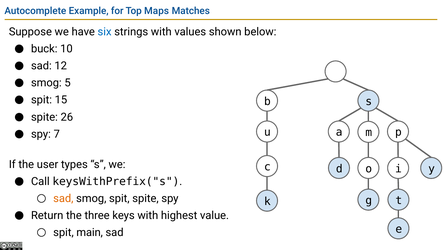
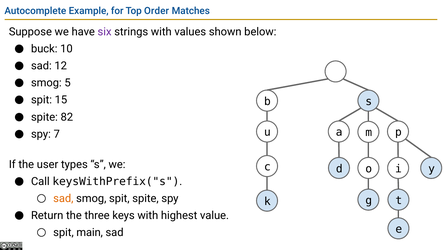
Maps: Maps -> Order (157, 11)
six colour: blue -> purple (105, 32)
26: 26 -> 82 (67, 117)
